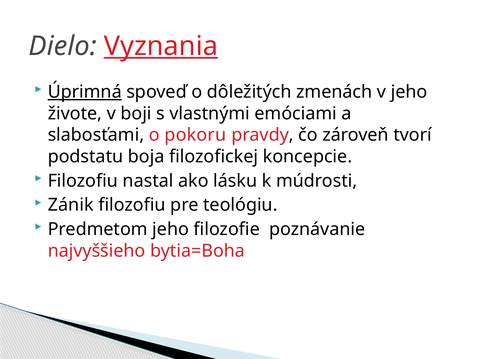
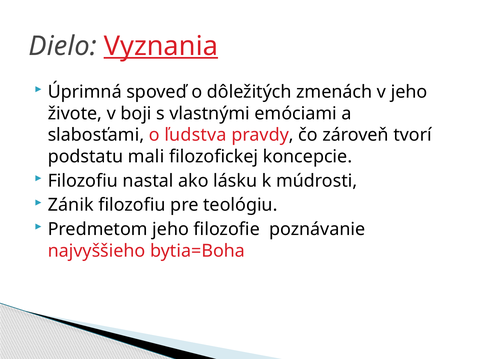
Úprimná underline: present -> none (85, 92)
pokoru: pokoru -> ľudstva (195, 135)
boja: boja -> mali (146, 156)
